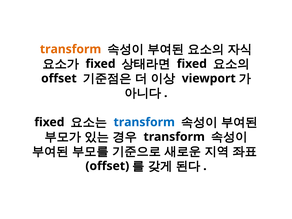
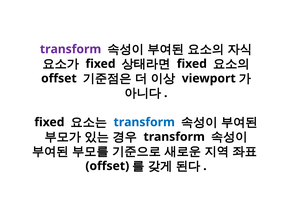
transform colour: orange -> purple (71, 49)
